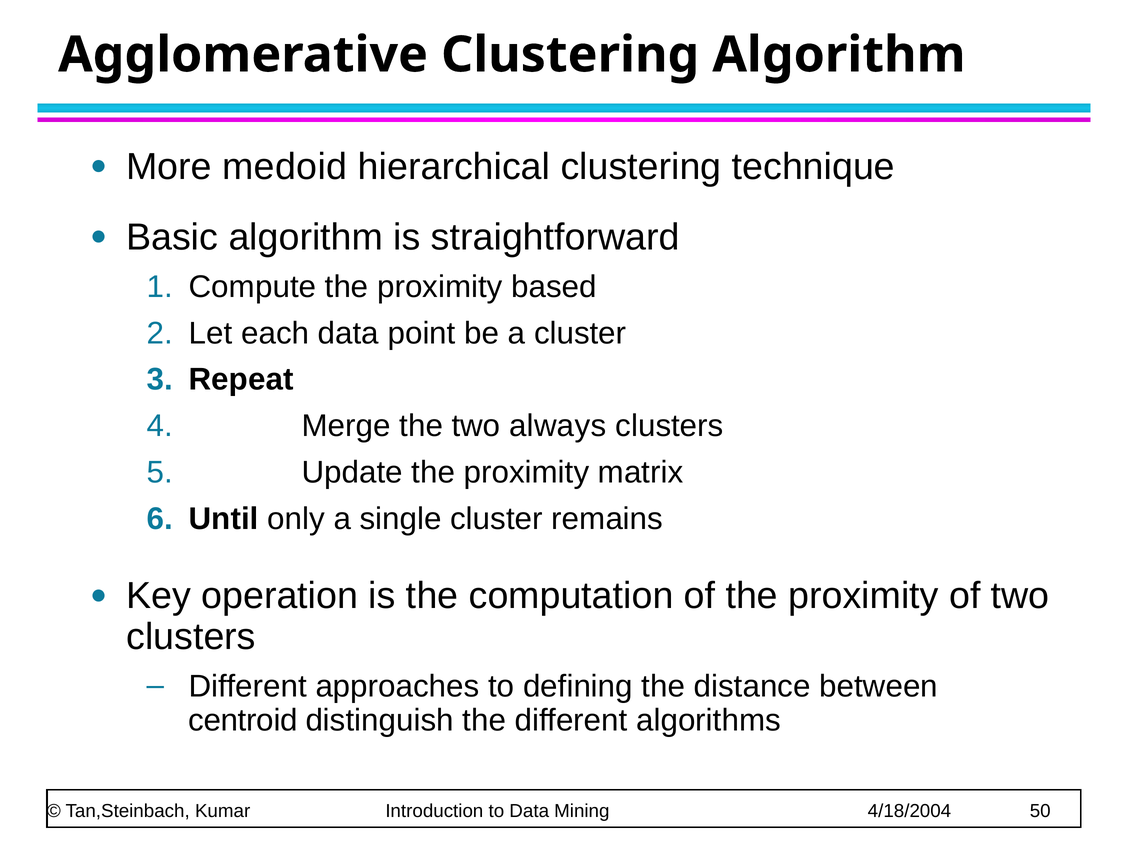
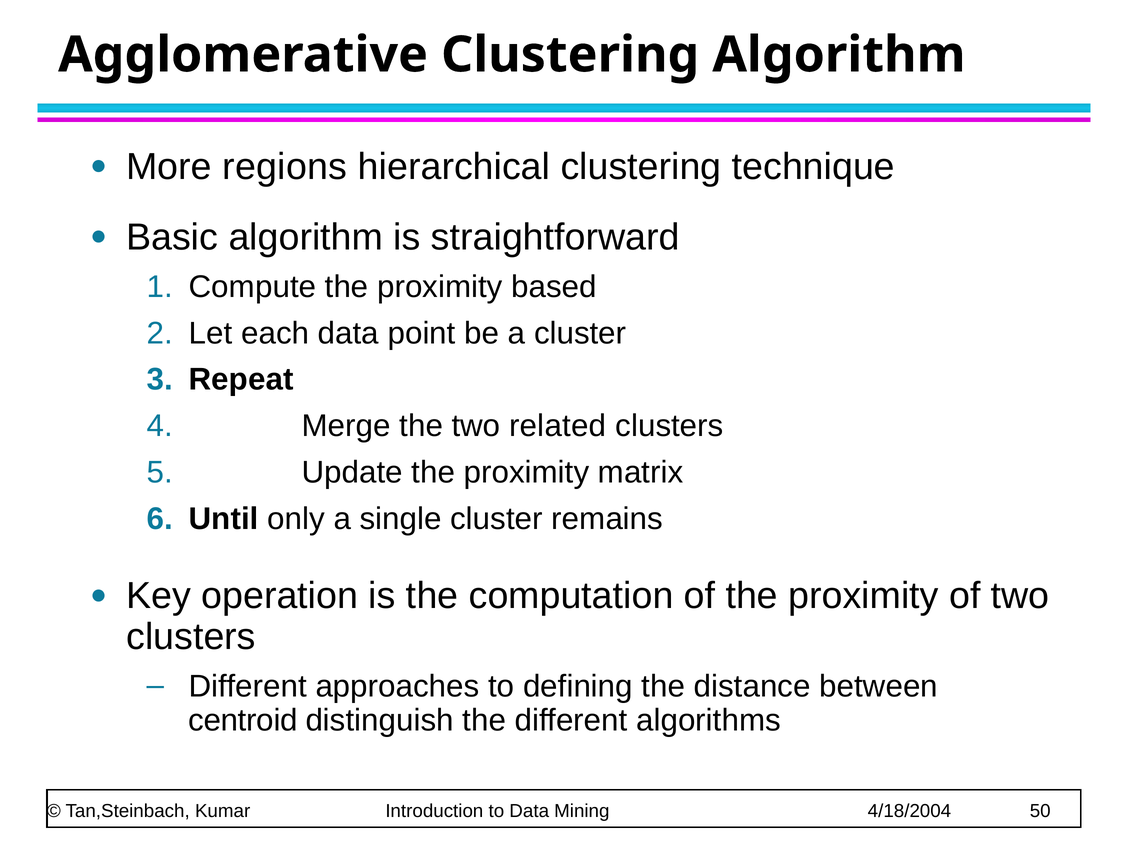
medoid: medoid -> regions (285, 167)
always: always -> related (558, 426)
